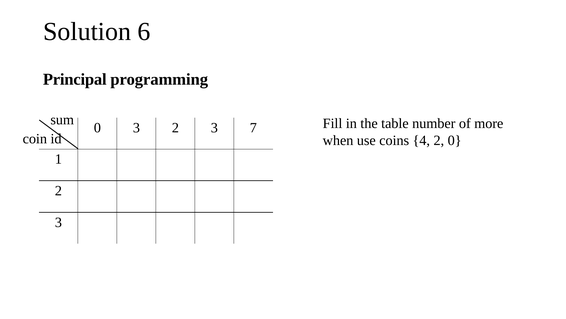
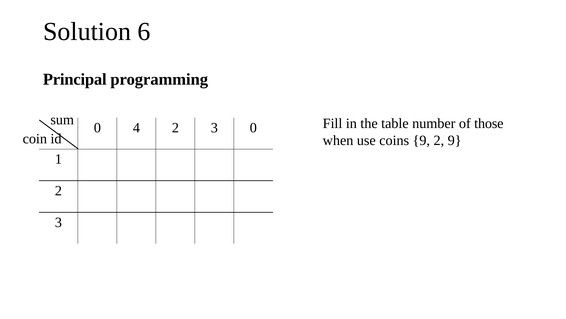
more: more -> those (489, 123)
0 3: 3 -> 4 (136, 128)
3 7: 7 -> 0 (253, 128)
coins 4: 4 -> 9 (421, 140)
2 0: 0 -> 9 (455, 140)
